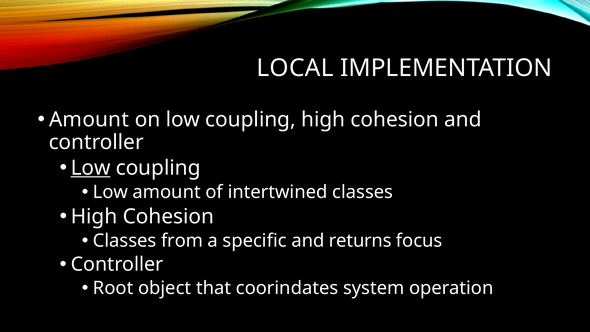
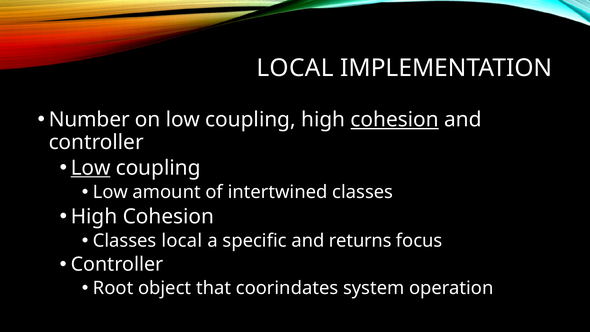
Amount: Amount -> Number (89, 120)
cohesion underline: none -> present (395, 120)
Classes from: from -> local (182, 241)
